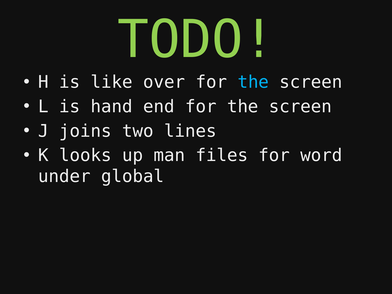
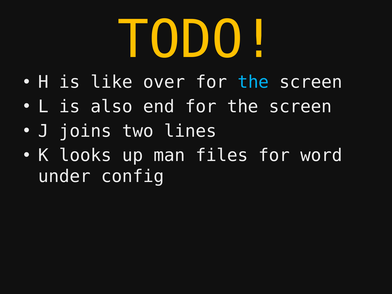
TODO colour: light green -> yellow (196, 40)
hand: hand -> also (112, 107)
global: global -> config (133, 176)
